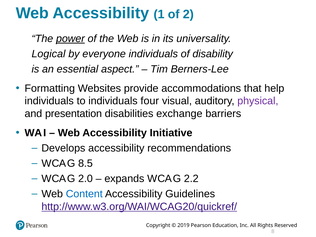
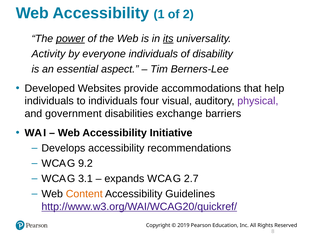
its underline: none -> present (168, 39)
Logical: Logical -> Activity (48, 54)
Formatting: Formatting -> Developed (50, 88)
presentation: presentation -> government (73, 114)
8.5: 8.5 -> 9.2 (85, 163)
2.0: 2.0 -> 3.1 (85, 179)
2.2: 2.2 -> 2.7 (191, 179)
Content colour: blue -> orange (84, 194)
